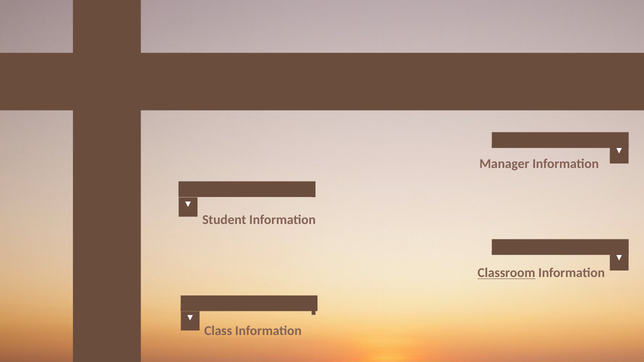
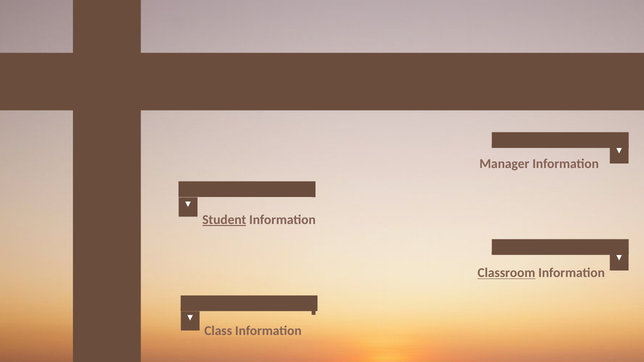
Student underline: none -> present (224, 220)
